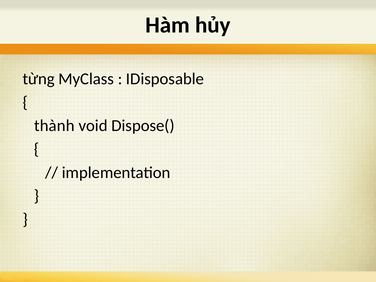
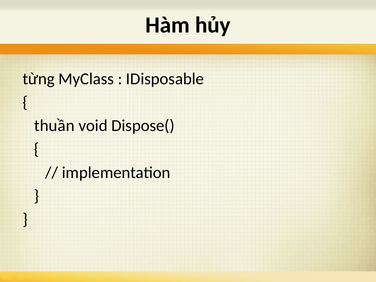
thành: thành -> thuần (54, 126)
